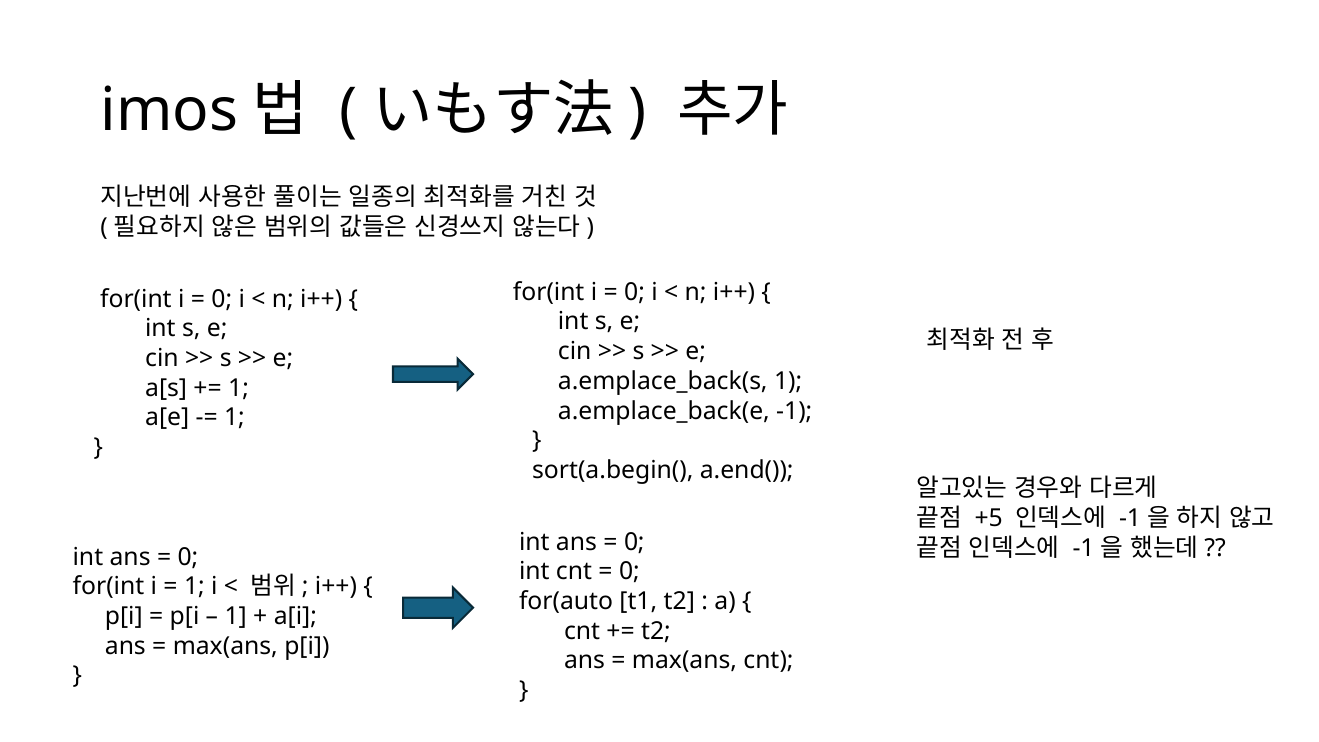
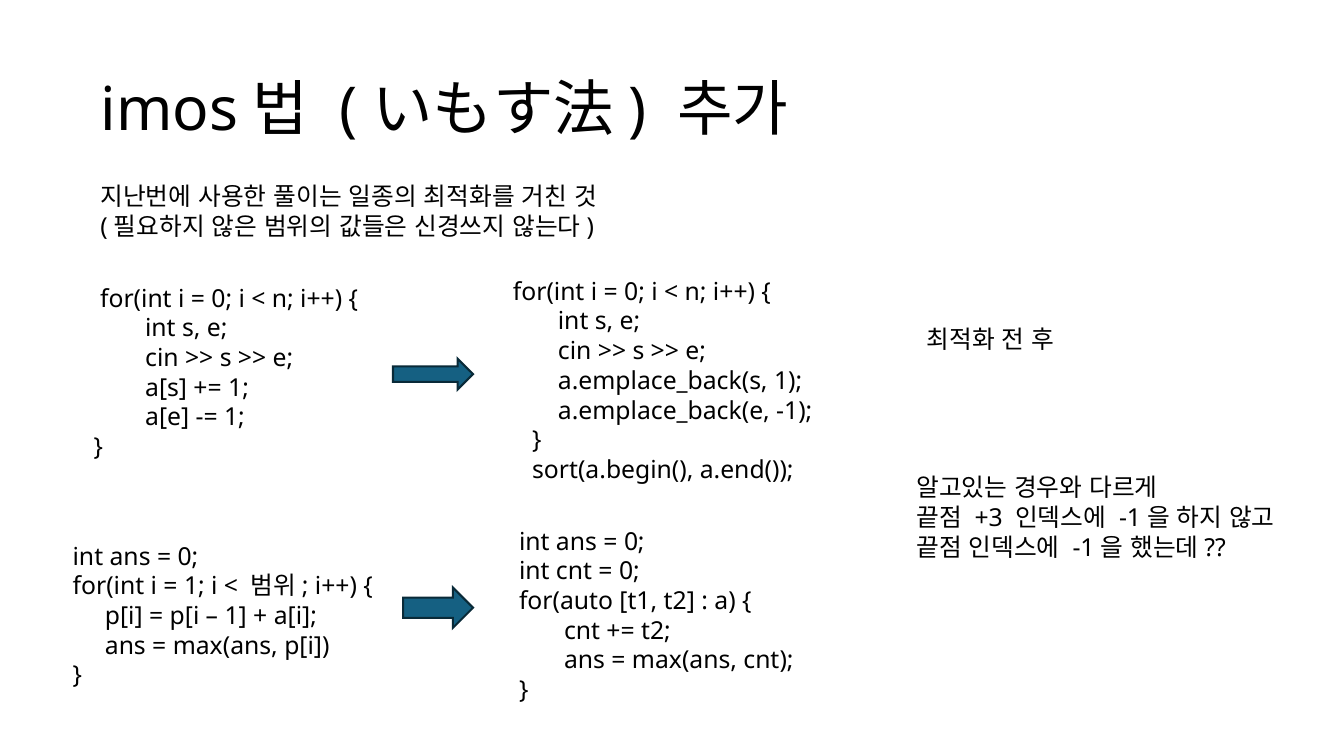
+5: +5 -> +3 (989, 518)
